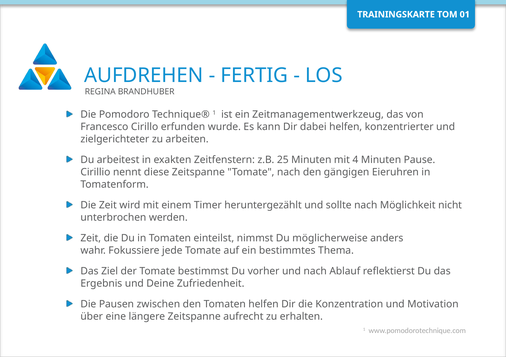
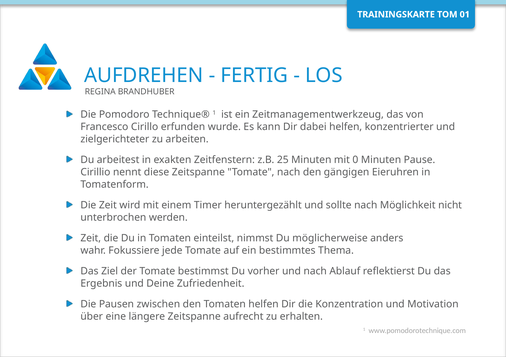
4: 4 -> 0 (355, 160)
